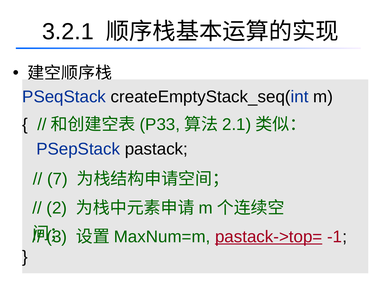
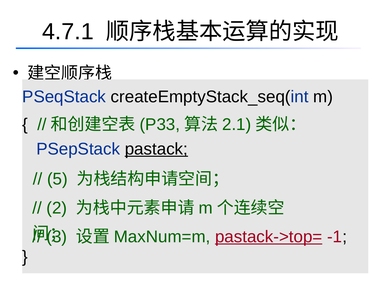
3.2.1: 3.2.1 -> 4.7.1 (68, 32)
pastack underline: none -> present (156, 149)
7: 7 -> 5 (57, 179)
